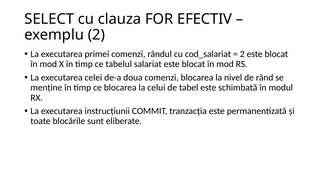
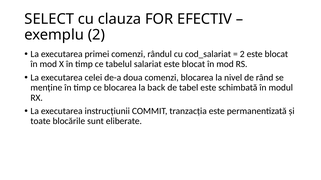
celui: celui -> back (156, 88)
